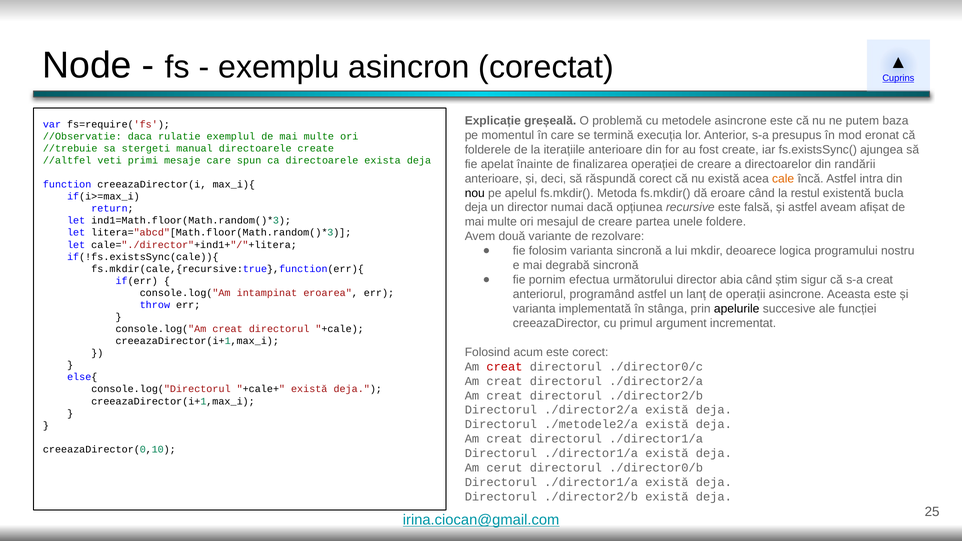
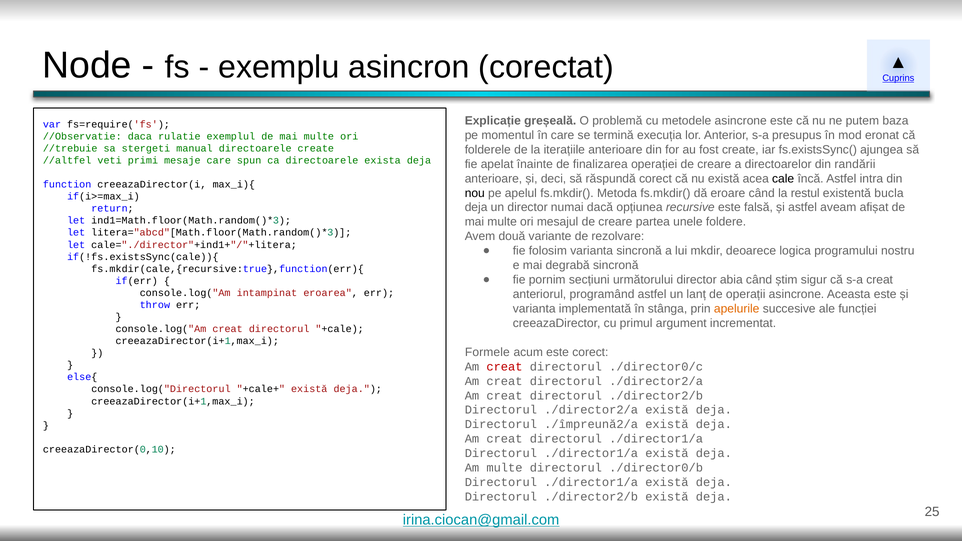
cale colour: orange -> black (783, 179)
efectua: efectua -> secțiuni (589, 280)
apelurile colour: black -> orange (737, 309)
Folosind: Folosind -> Formele (487, 352)
./metodele2/a: ./metodele2/a -> ./împreună2/a (591, 425)
Am cerut: cerut -> multe (504, 468)
